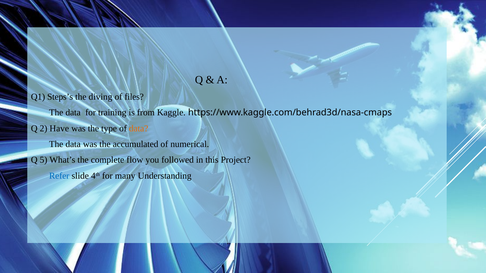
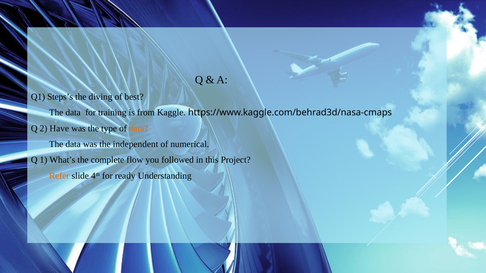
files: files -> best (134, 97)
accumulated: accumulated -> independent (136, 144)
5: 5 -> 1 (44, 160)
Refer colour: blue -> orange (59, 176)
many: many -> ready (125, 176)
